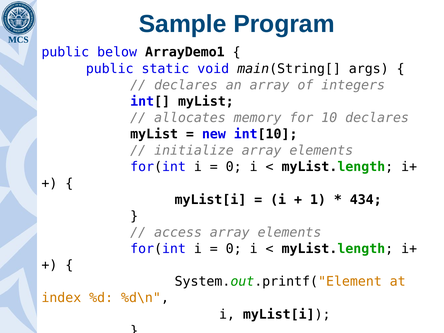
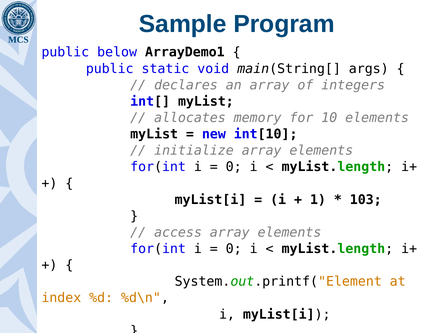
10 declares: declares -> elements (377, 118)
434: 434 -> 103 (366, 200)
